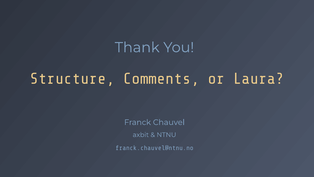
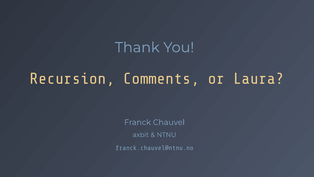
Structure: Structure -> Recursion (72, 79)
